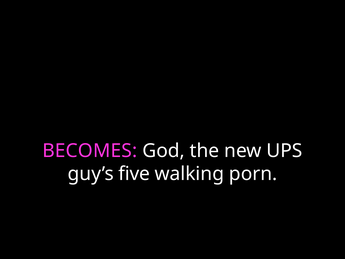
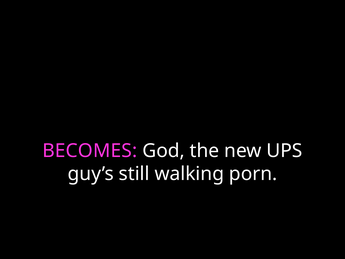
five: five -> still (134, 174)
